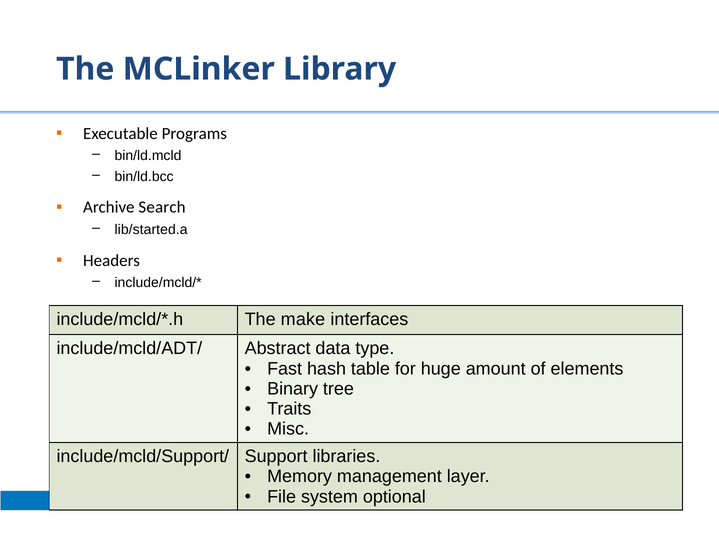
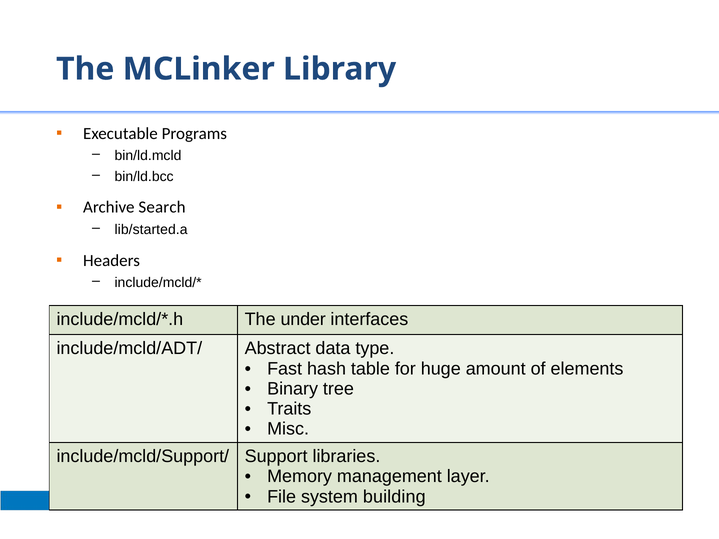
The make: make -> under (303, 320)
optional: optional -> building (394, 497)
